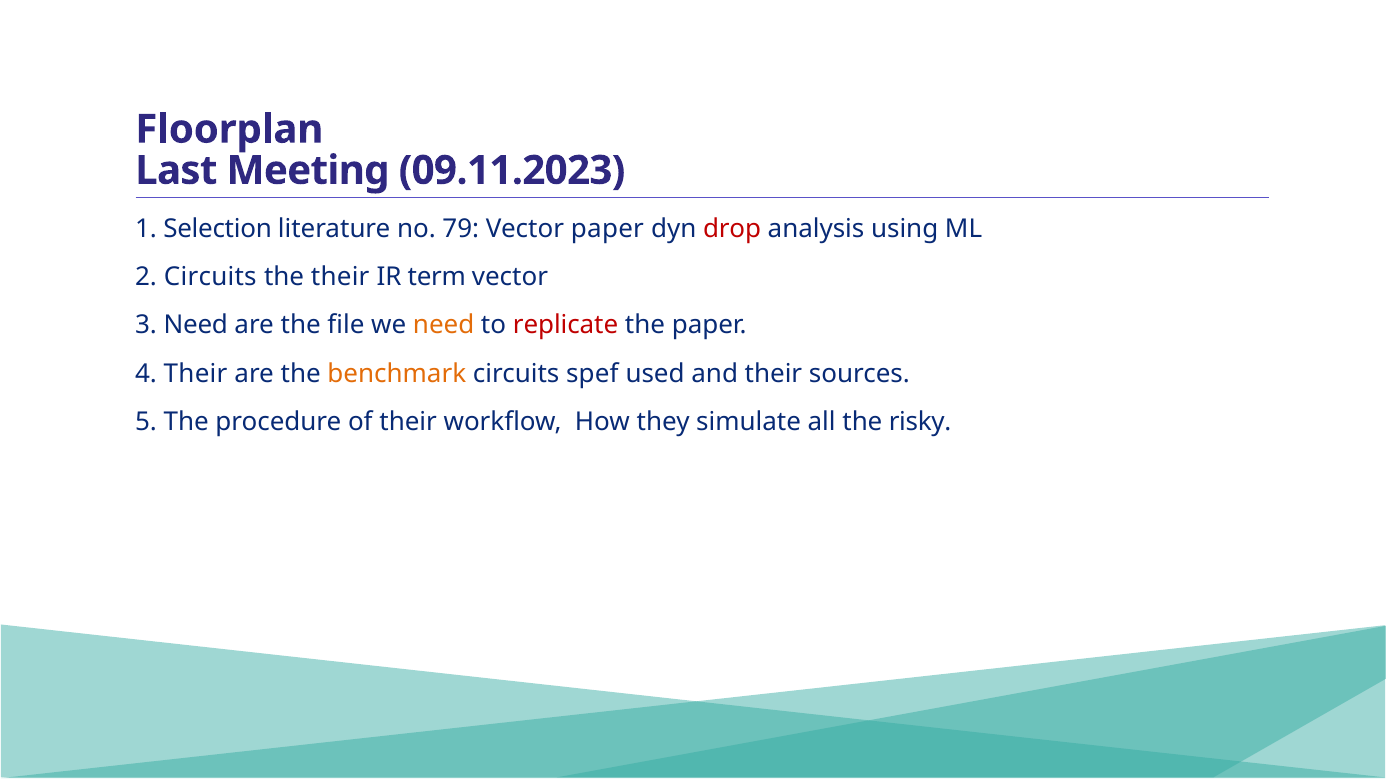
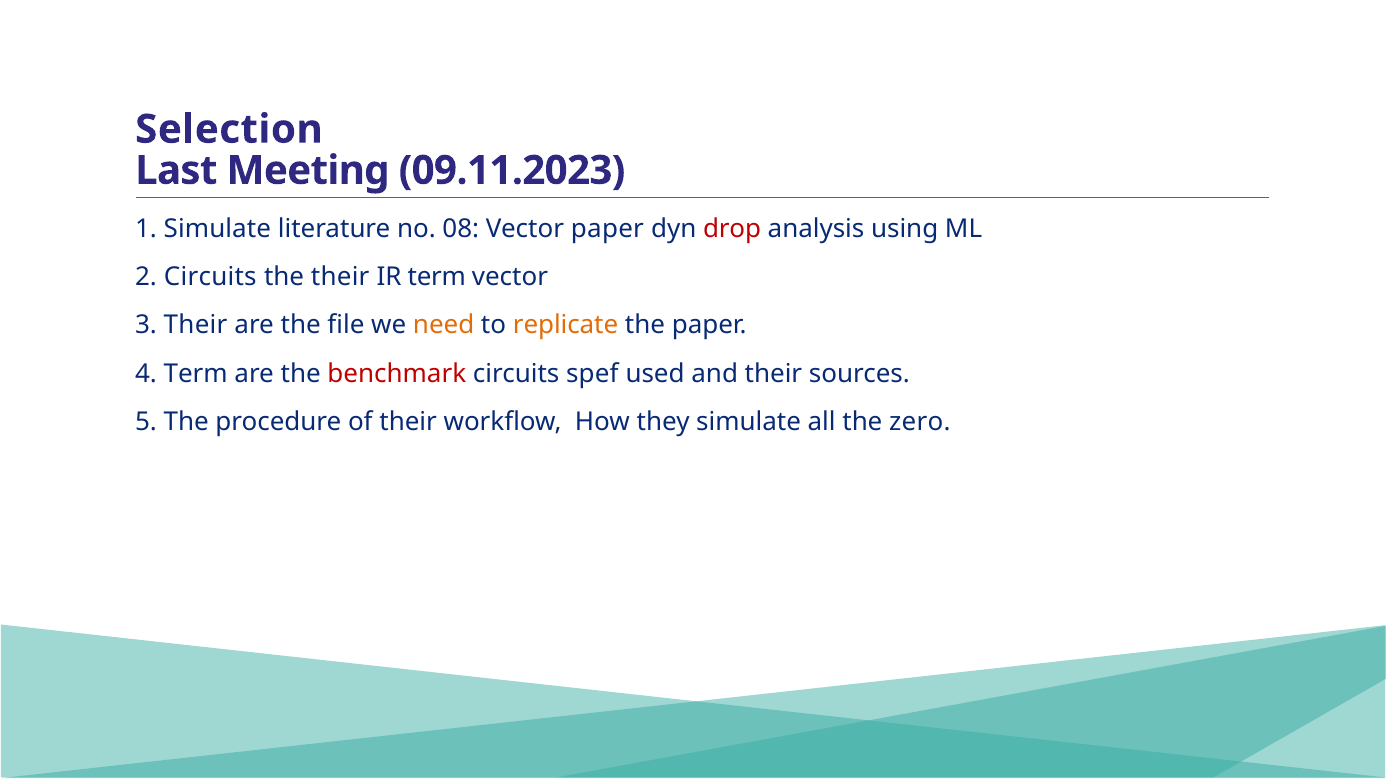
Floorplan: Floorplan -> Selection (229, 129)
1 Selection: Selection -> Simulate (217, 229)
79: 79 -> 08 (461, 229)
3 Need: Need -> Their (196, 325)
replicate colour: red -> orange (566, 325)
4 Their: Their -> Term (196, 374)
benchmark colour: orange -> red (397, 374)
risky: risky -> zero (920, 422)
